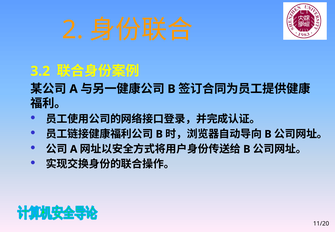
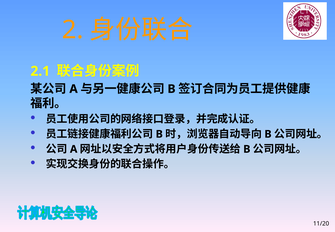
3.2: 3.2 -> 2.1 (40, 71)
